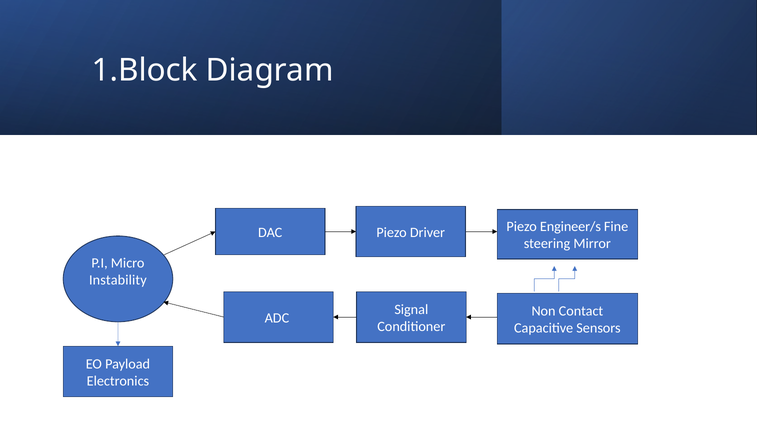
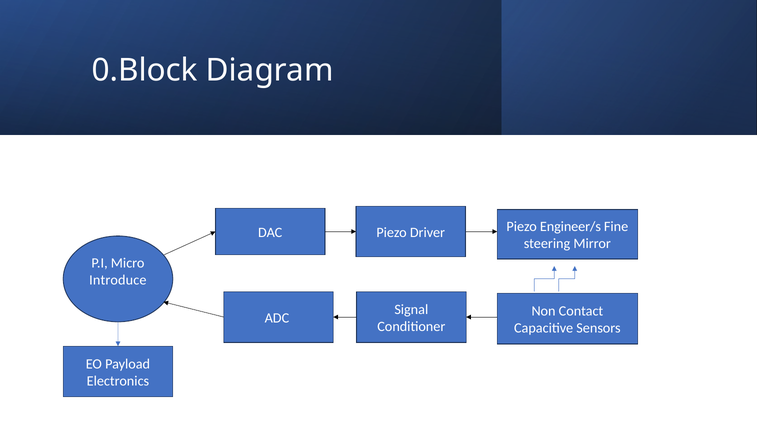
1.Block: 1.Block -> 0.Block (145, 70)
Instability: Instability -> Introduce (118, 280)
